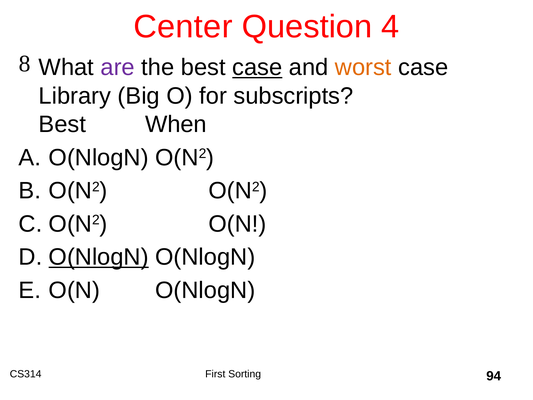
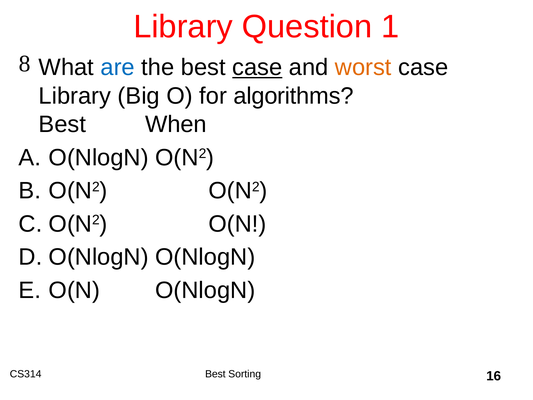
Center: Center -> Library (183, 27)
4: 4 -> 1 (390, 27)
are colour: purple -> blue (118, 67)
subscripts: subscripts -> algorithms (294, 96)
O(NlogN underline: present -> none (99, 257)
CS314 First: First -> Best (215, 374)
94: 94 -> 16 (494, 376)
